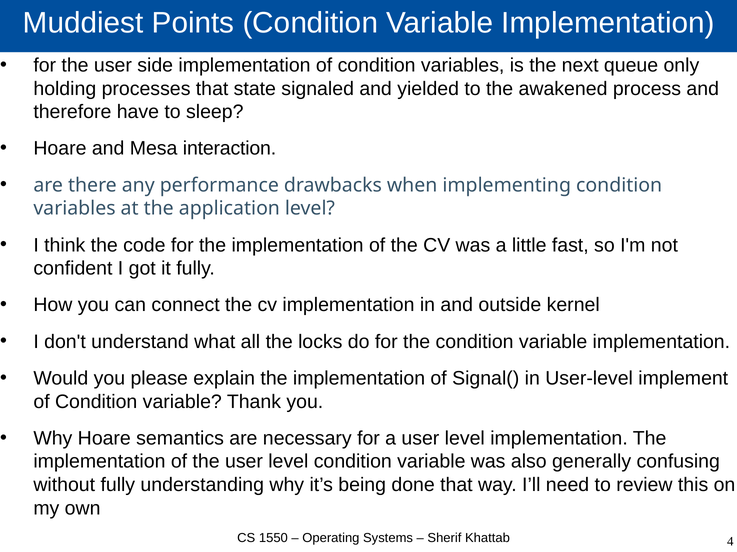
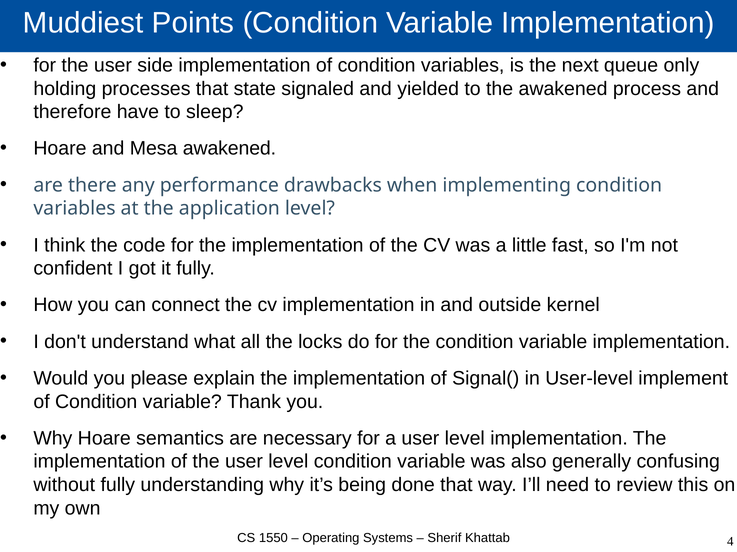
Mesa interaction: interaction -> awakened (229, 149)
